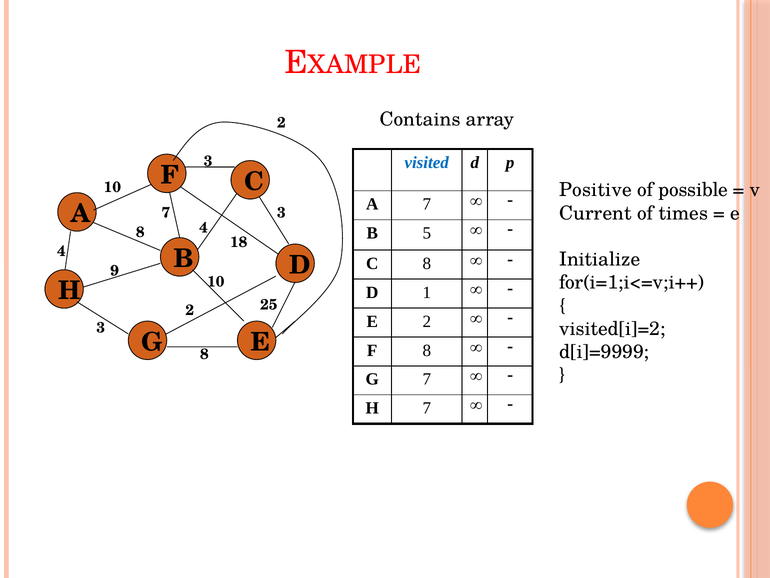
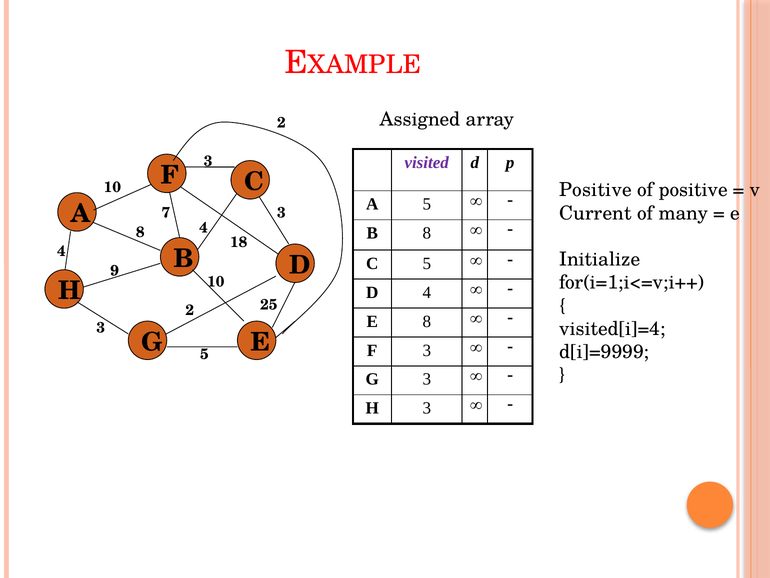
Contains: Contains -> Assigned (420, 119)
visited colour: blue -> purple (427, 162)
of possible: possible -> positive (693, 190)
A 7: 7 -> 5 (427, 204)
times: times -> many (683, 213)
B 5: 5 -> 8 (427, 233)
C 8: 8 -> 5 (427, 263)
D 1: 1 -> 4 (427, 292)
E 2: 2 -> 8 (427, 321)
visited[i]=2: visited[i]=2 -> visited[i]=4 (612, 329)
G 8: 8 -> 5 (204, 354)
F 8: 8 -> 3 (427, 350)
G 7: 7 -> 3 (427, 379)
H 7: 7 -> 3 (427, 408)
